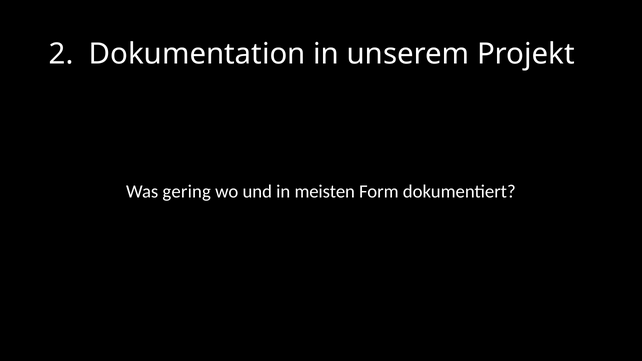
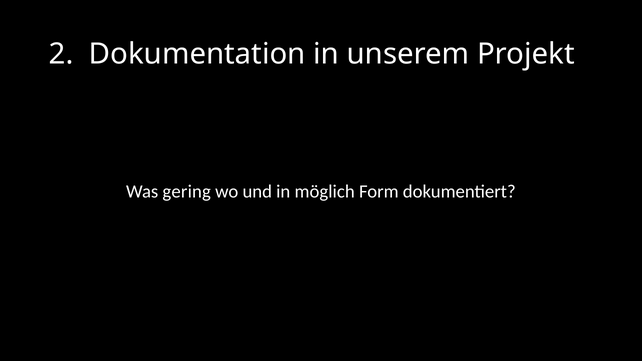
meisten: meisten -> möglich (325, 192)
